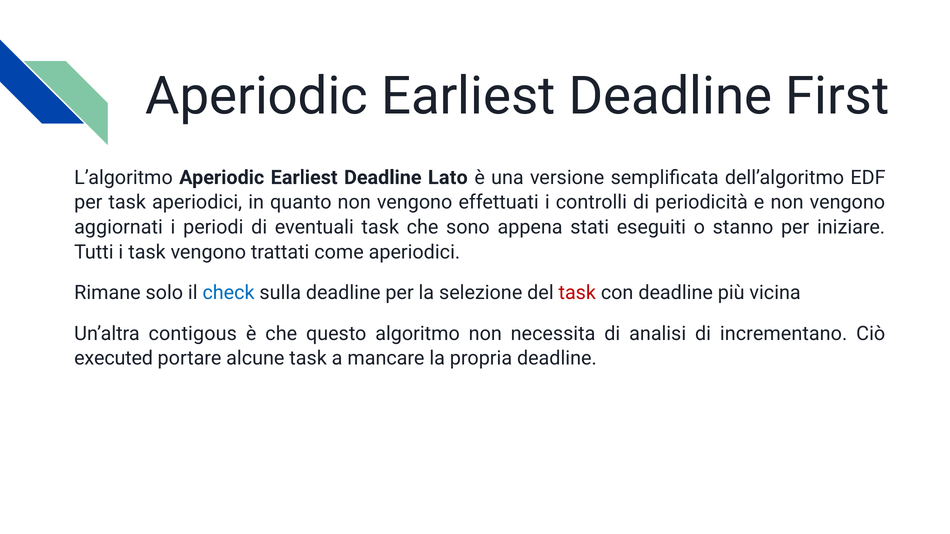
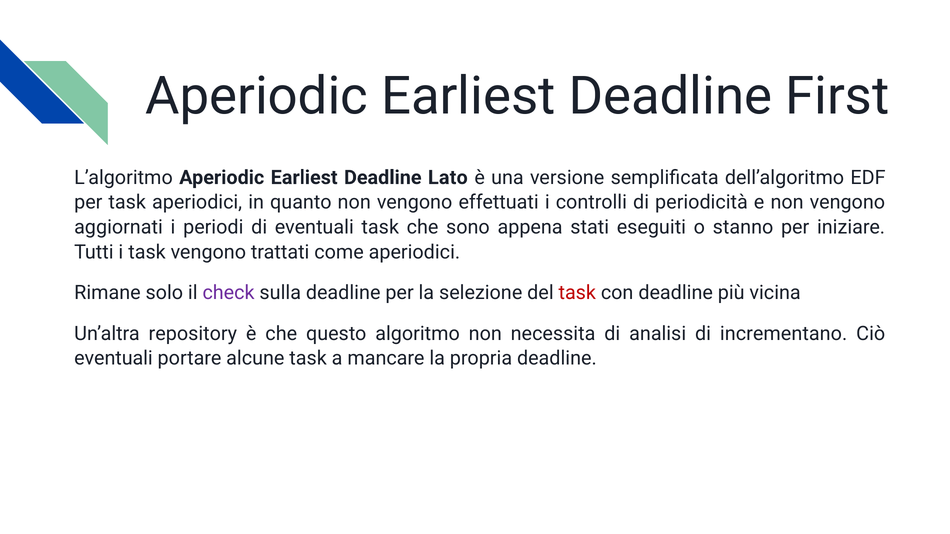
check colour: blue -> purple (229, 293)
contigous: contigous -> repository (193, 334)
executed: executed -> eventuali (113, 359)
